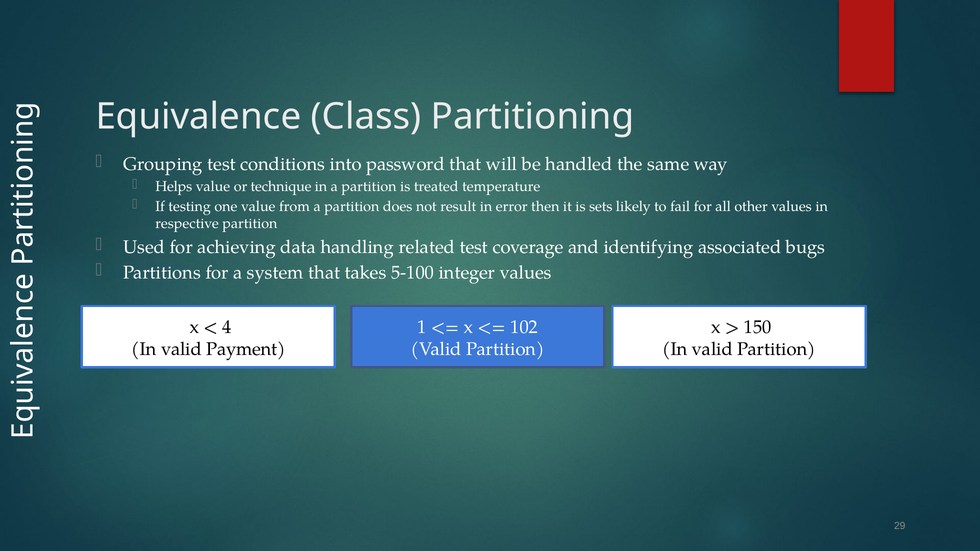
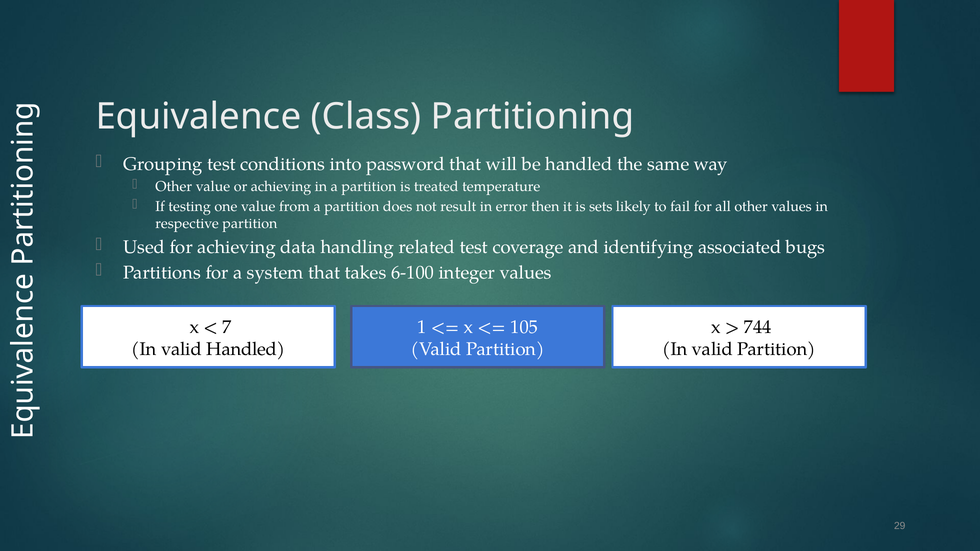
Helps: Helps -> Other (174, 187)
or technique: technique -> achieving (281, 187)
5-100: 5-100 -> 6-100 (413, 273)
4: 4 -> 7 (227, 327)
102: 102 -> 105 (524, 327)
150: 150 -> 744 (758, 327)
valid Payment: Payment -> Handled (246, 349)
